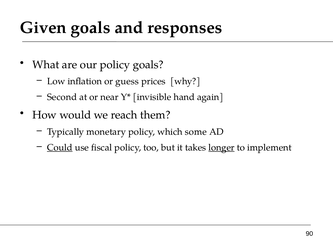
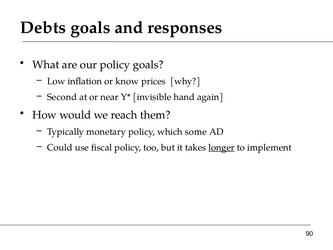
Given: Given -> Debts (43, 28)
guess: guess -> know (127, 81)
Could underline: present -> none (60, 147)
